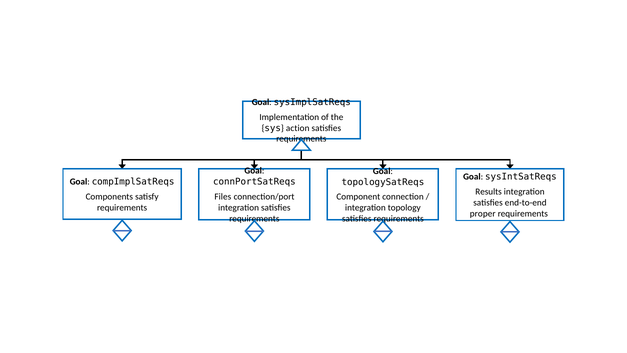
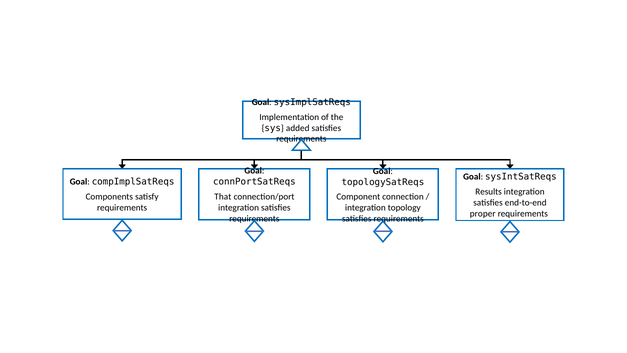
action: action -> added (298, 128)
Files: Files -> That (223, 197)
